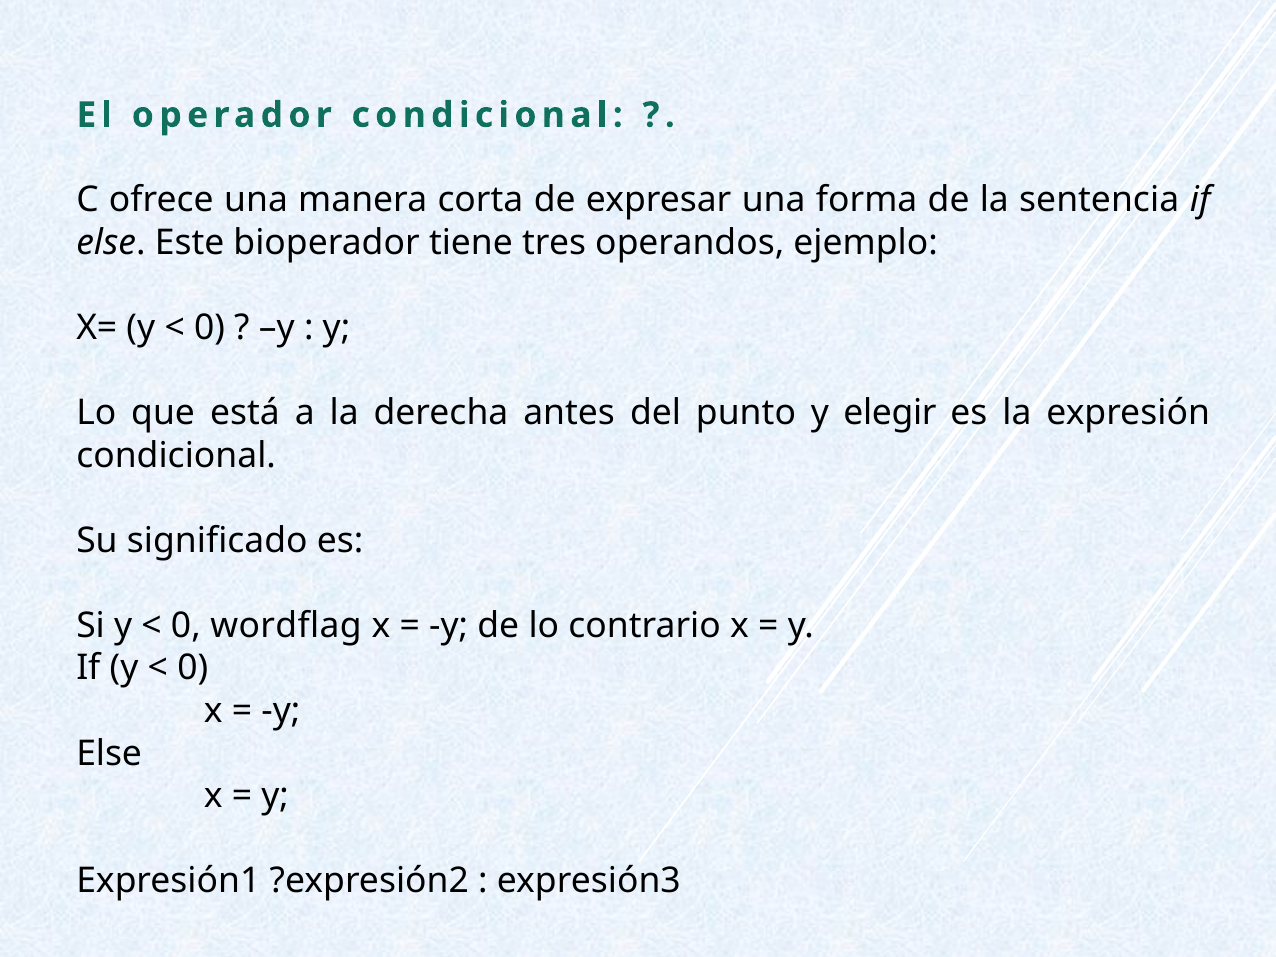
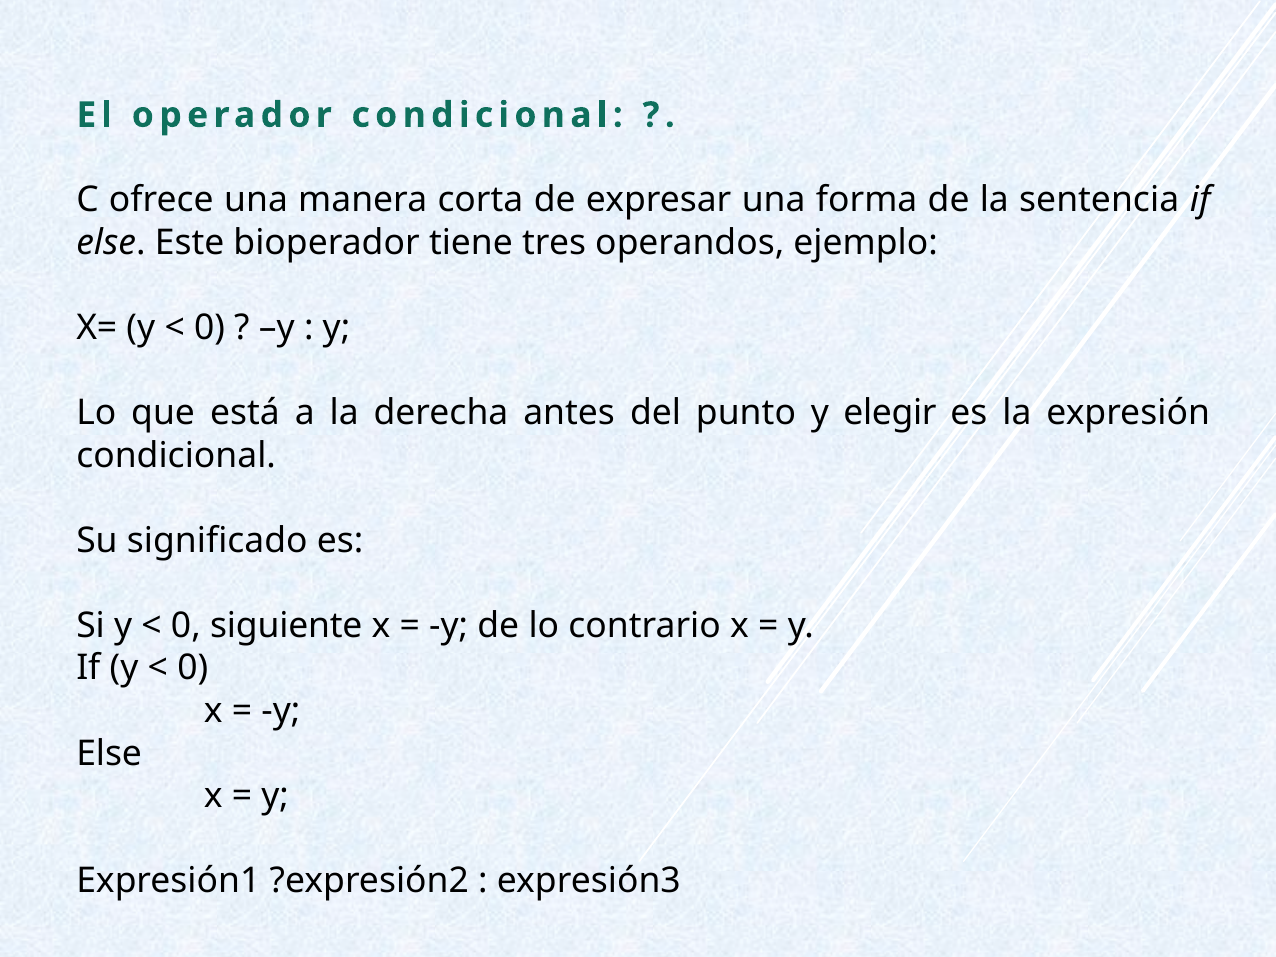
wordflag: wordflag -> siguiente (286, 626)
